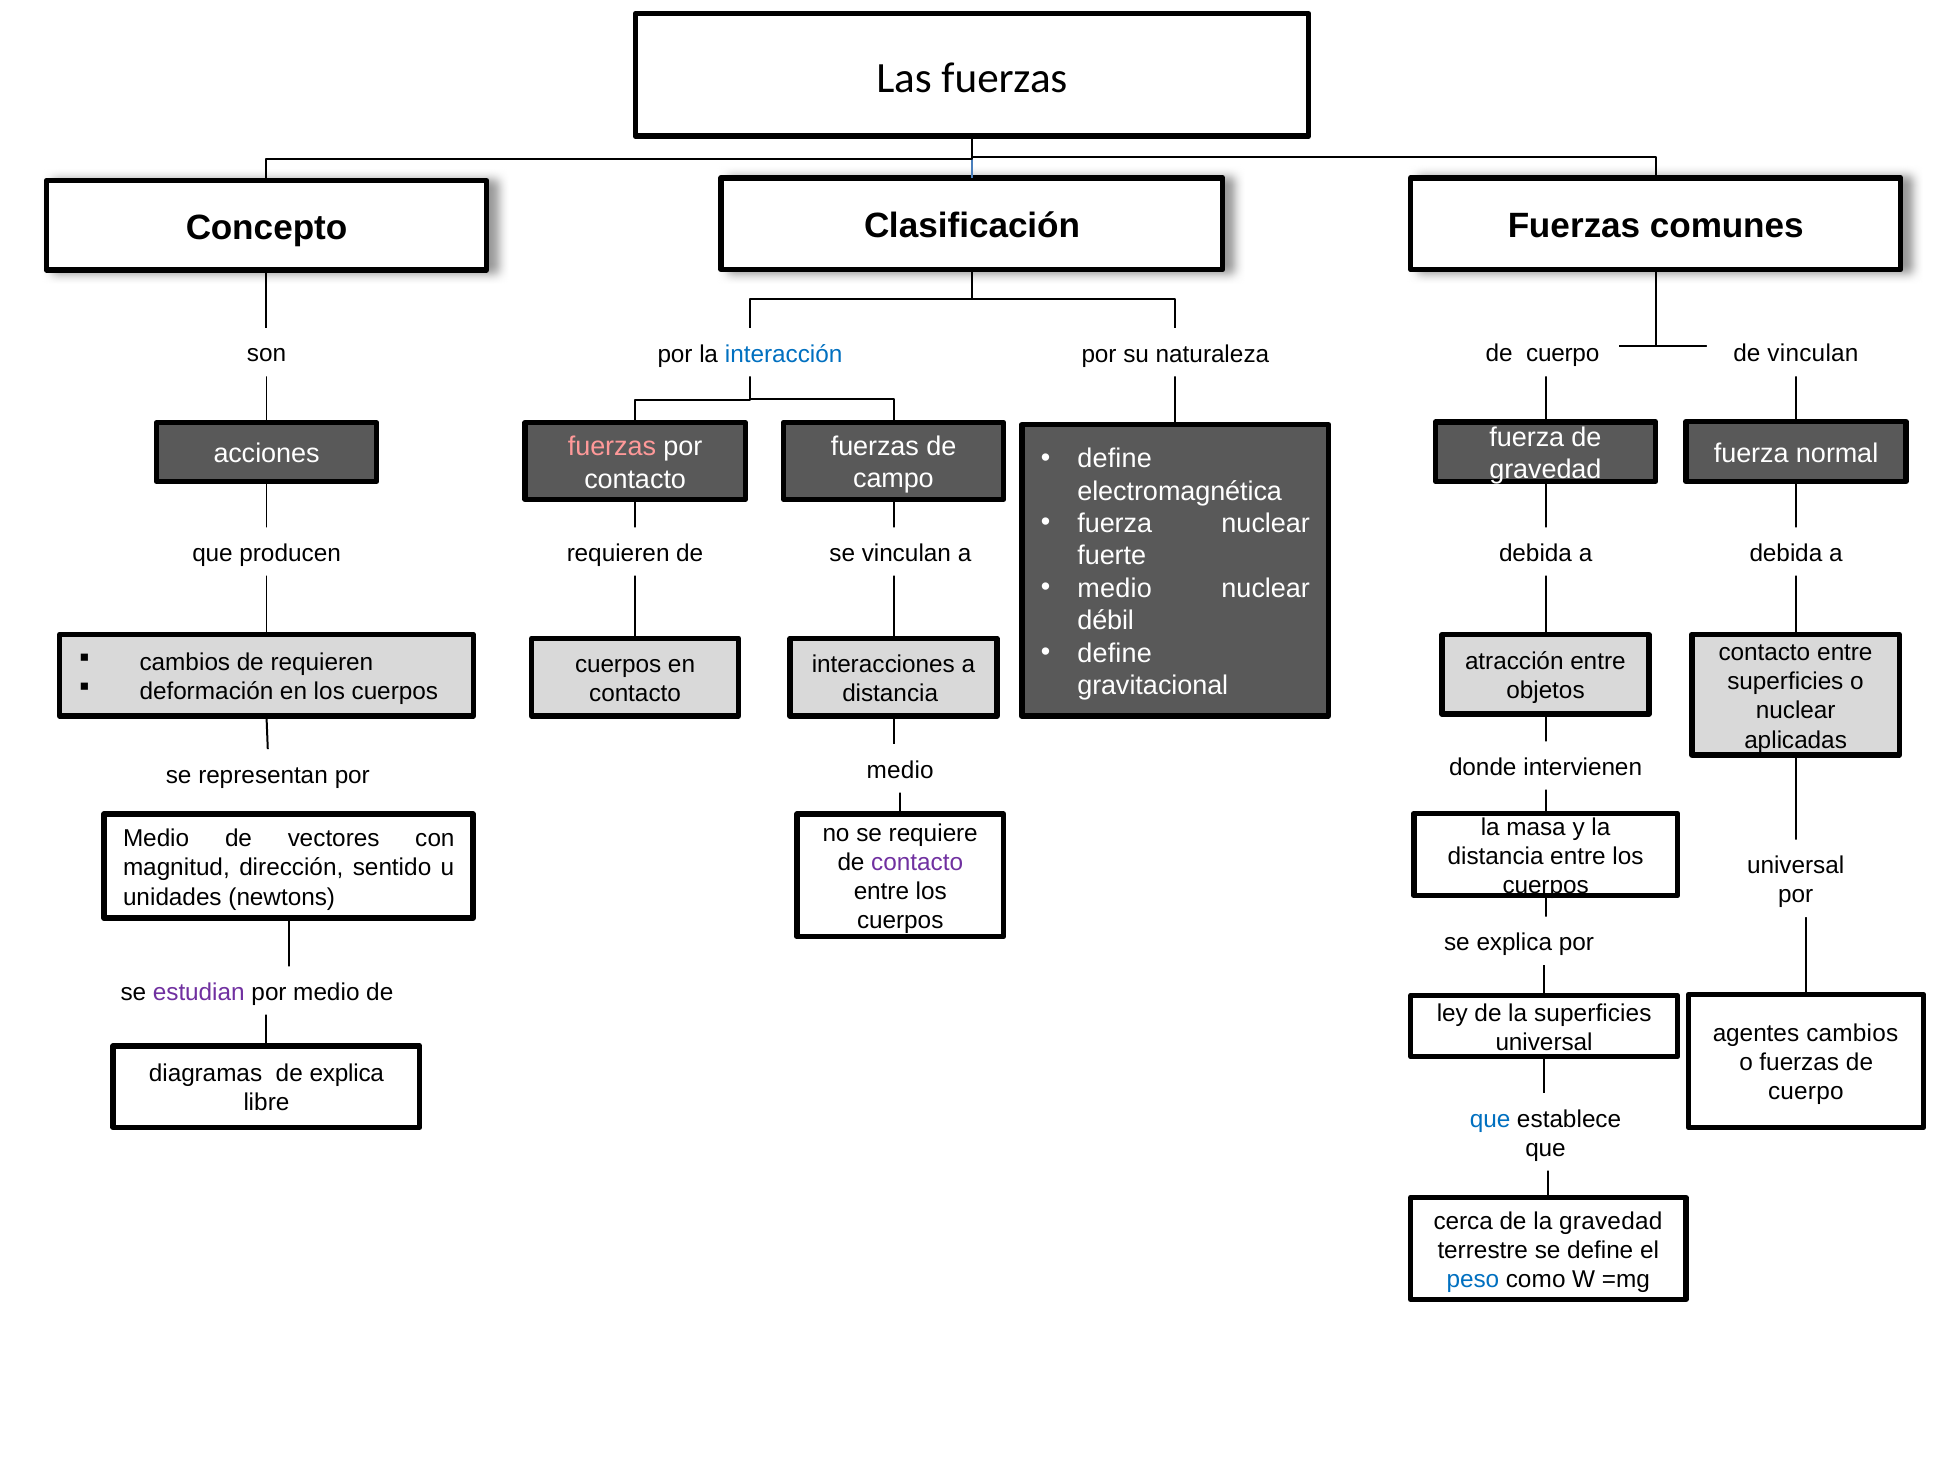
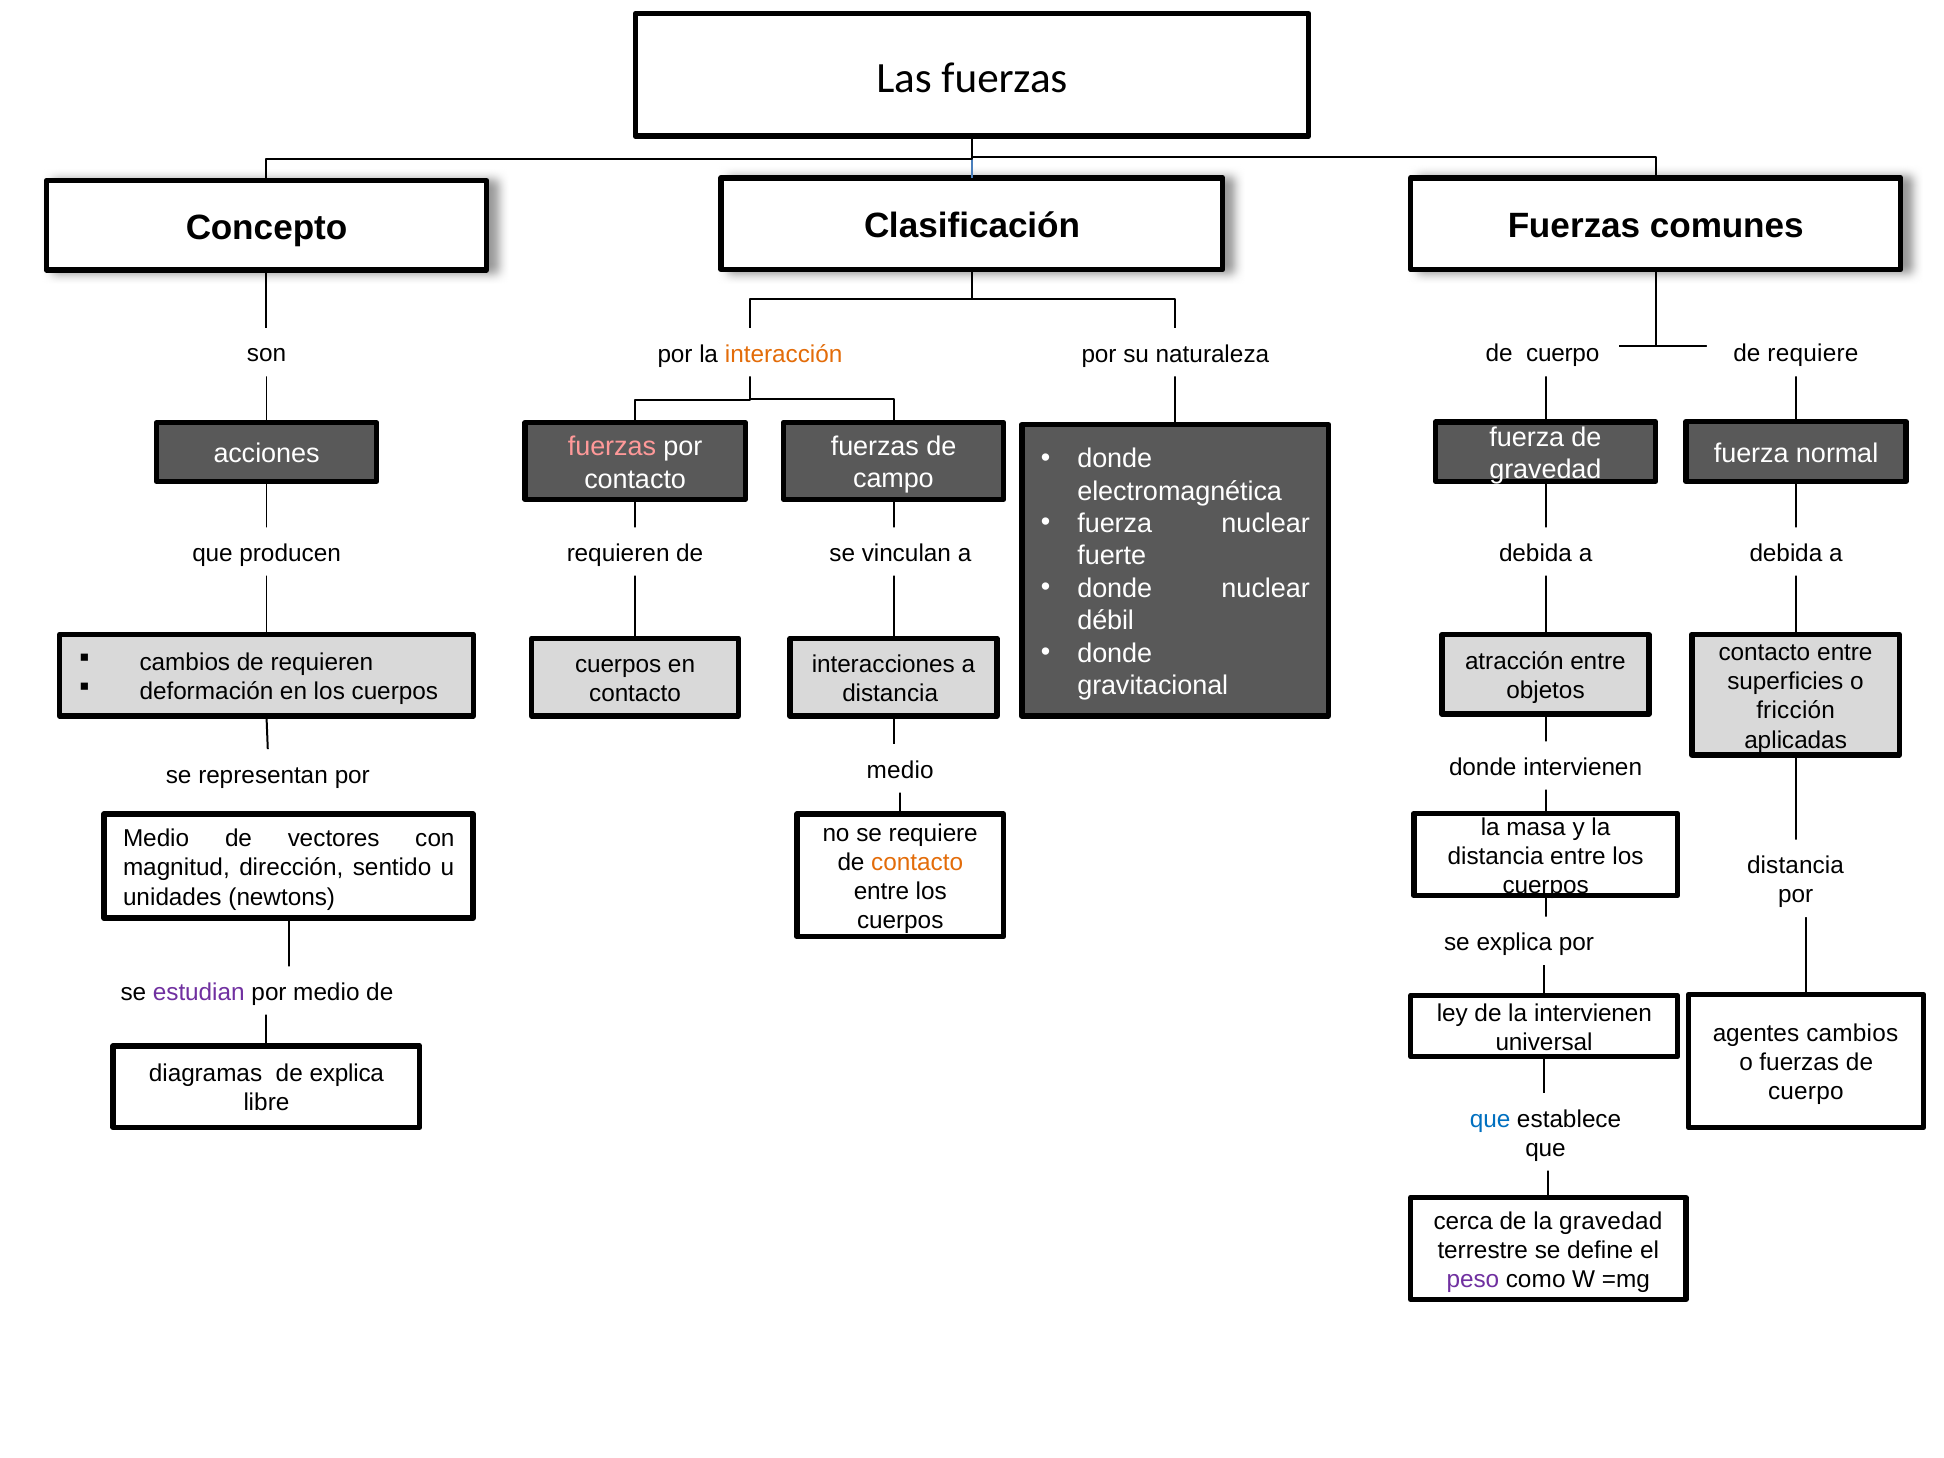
interacción colour: blue -> orange (784, 354)
de vinculan: vinculan -> requiere (1813, 354)
define: define -> donde (1115, 459)
medio: medio -> donde (1115, 588)
define: define -> donde (1115, 653)
nuclear: nuclear -> fricción (1796, 711)
contacto colour: purple -> orange (917, 862)
universal: universal -> distancia (1796, 866)
la superficies: superficies -> intervienen (1593, 1013)
peso colour: blue -> purple (1473, 1279)
